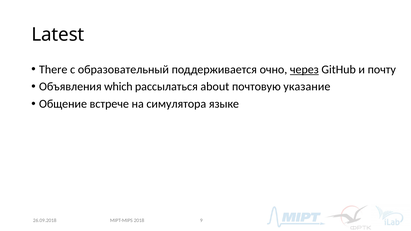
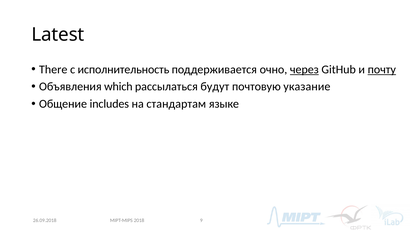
образовательный: образовательный -> исполнительность (123, 69)
почту underline: none -> present (382, 69)
about: about -> будут (215, 87)
встрече: встрече -> includes (109, 104)
симулятора: симулятора -> стандартам (176, 104)
